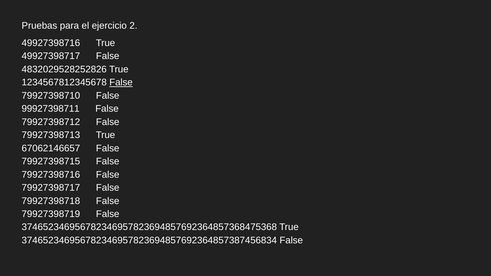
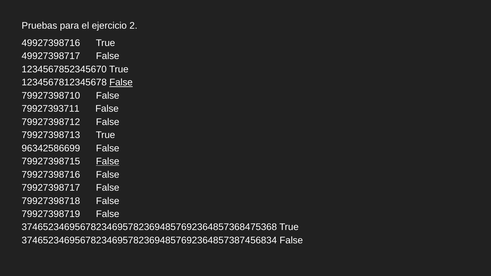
4832029528252826: 4832029528252826 -> 1234567852345670 (64, 69)
99927398711: 99927398711 -> 79927393711 (51, 109)
67062146657: 67062146657 -> 96342586699 (51, 148)
False underline: none -> present (108, 162)
